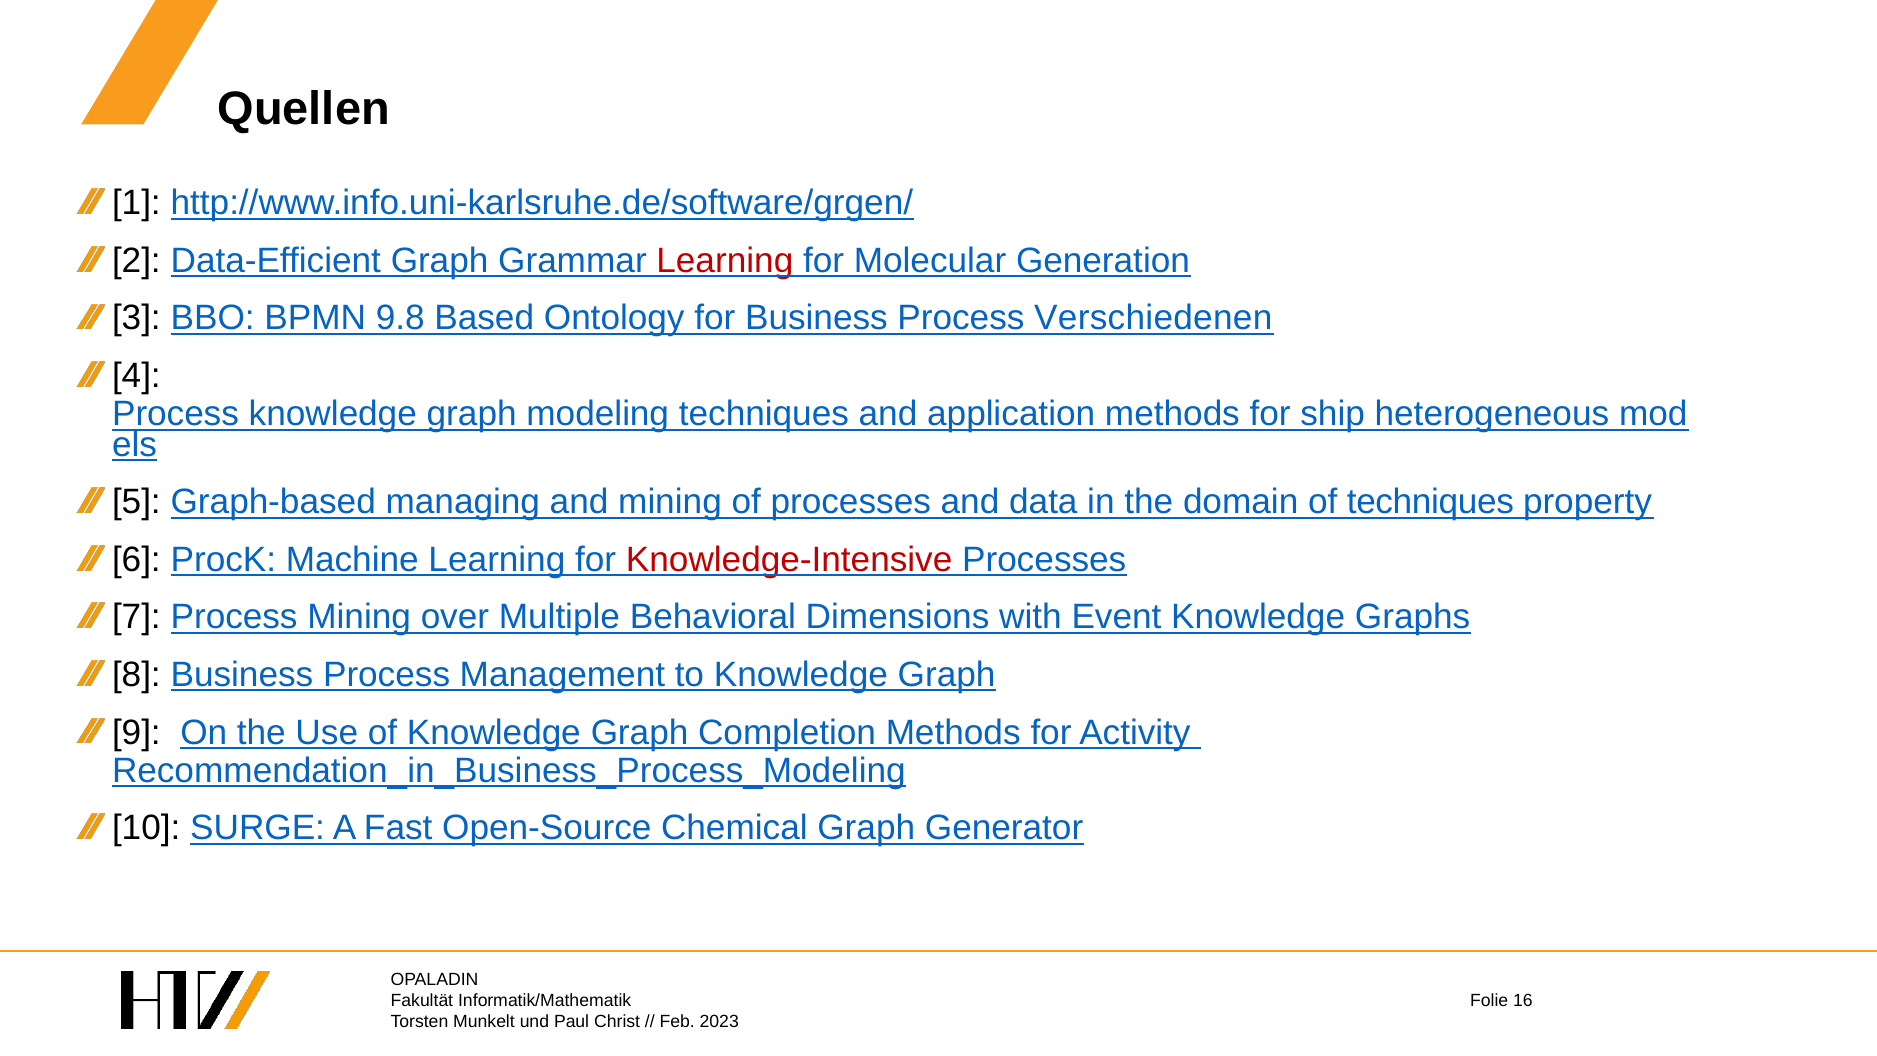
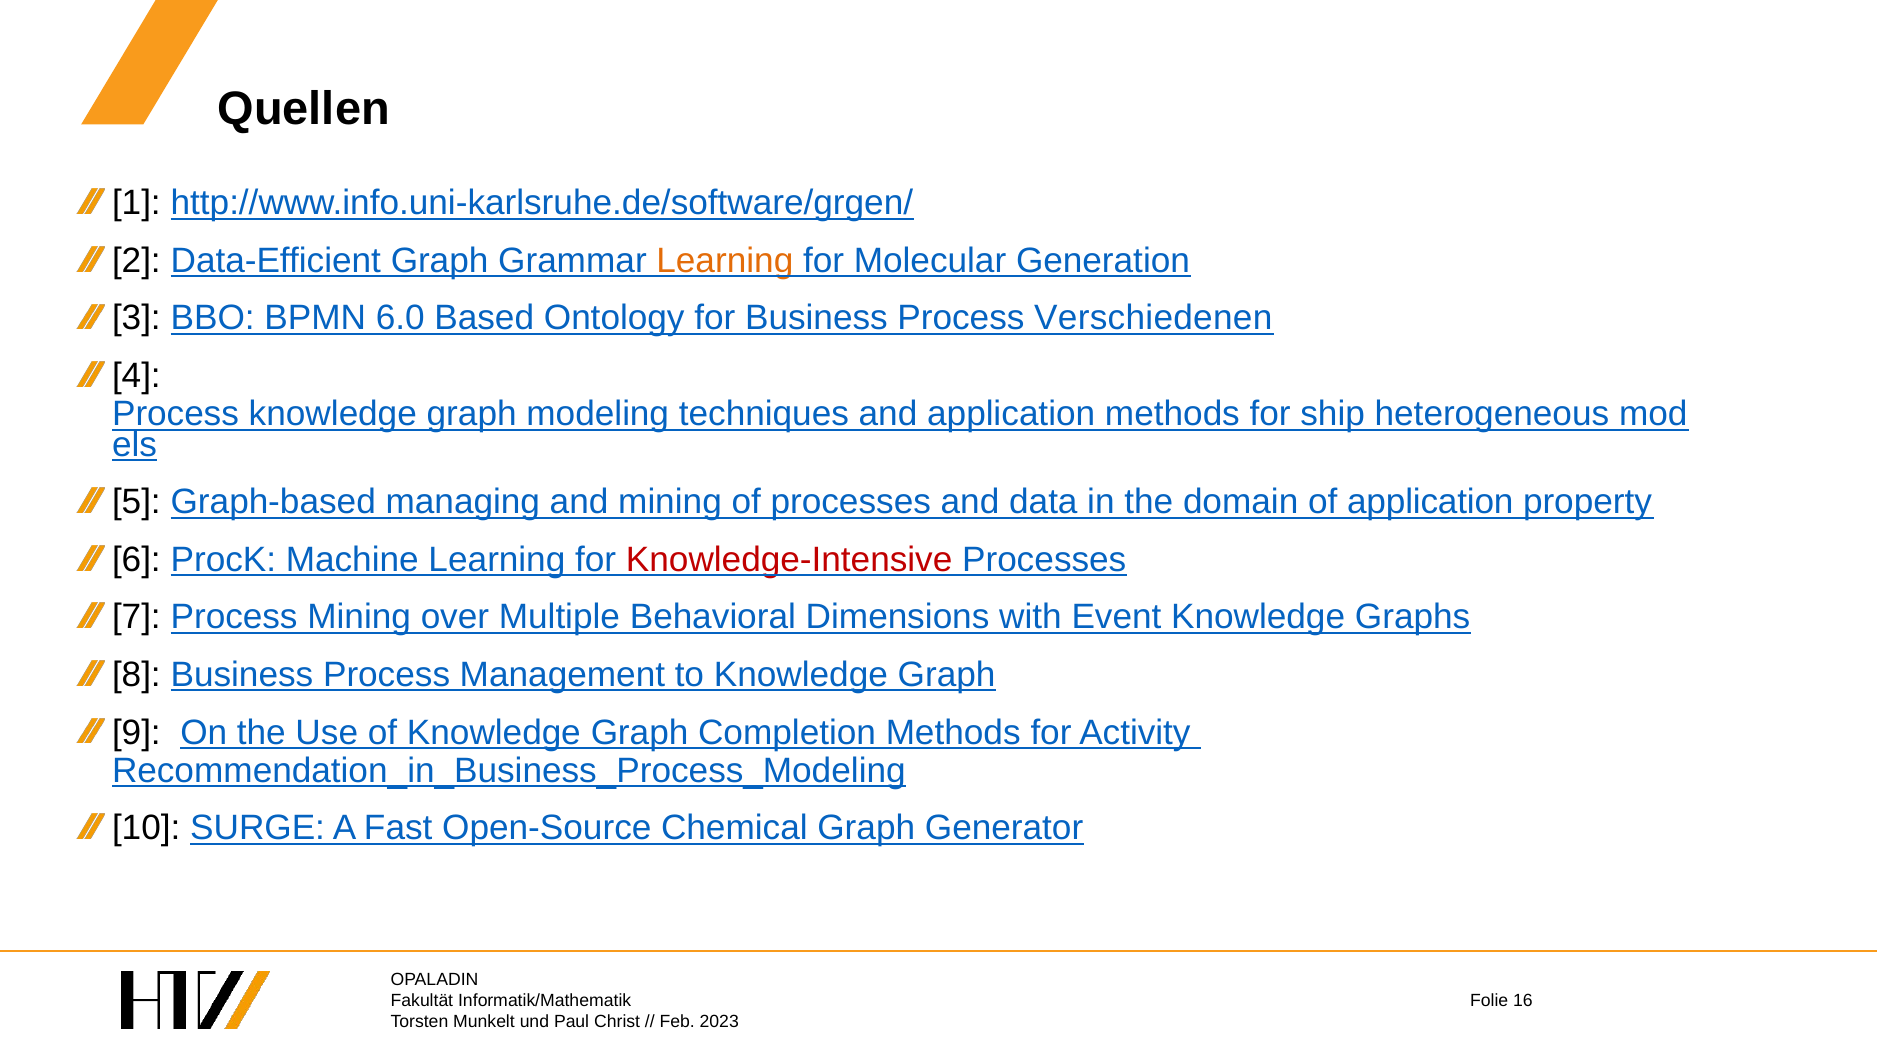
Learning colour: red -> orange (725, 261)
9.8: 9.8 -> 6.0 (400, 318)
of techniques: techniques -> application (1430, 502)
